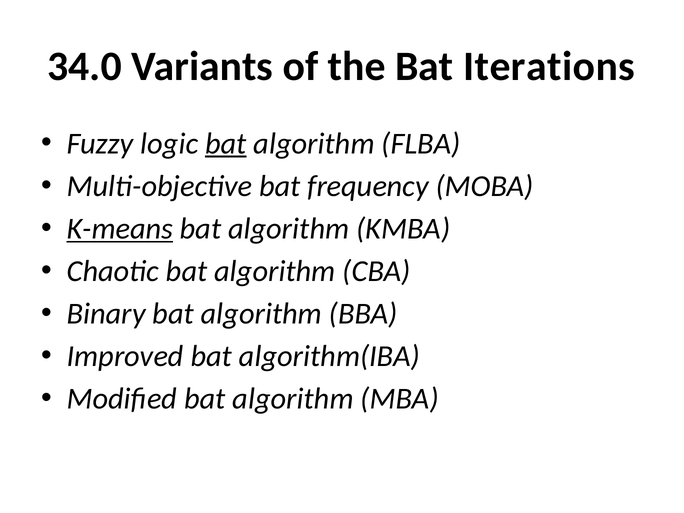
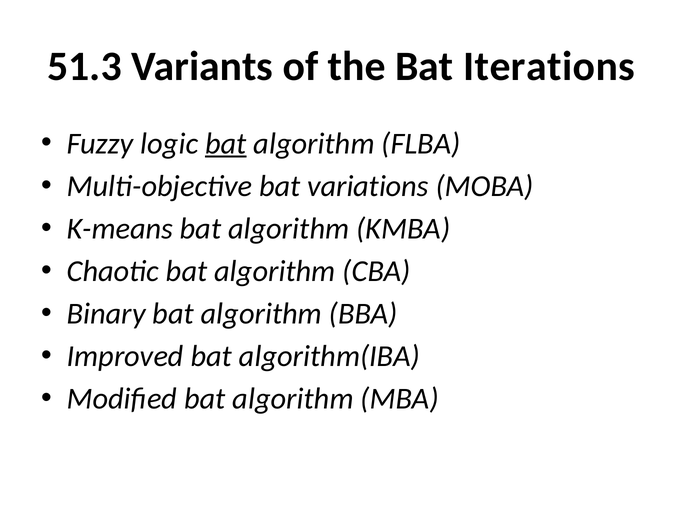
34.0: 34.0 -> 51.3 (84, 66)
frequency: frequency -> variations (368, 186)
K-means underline: present -> none (120, 229)
